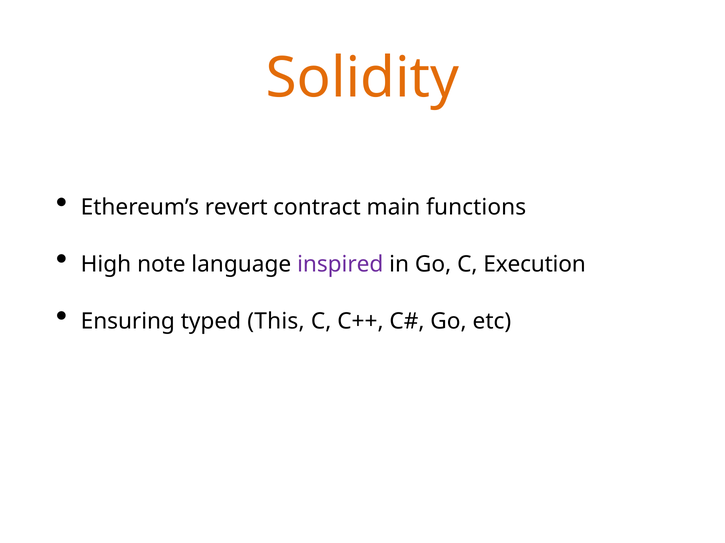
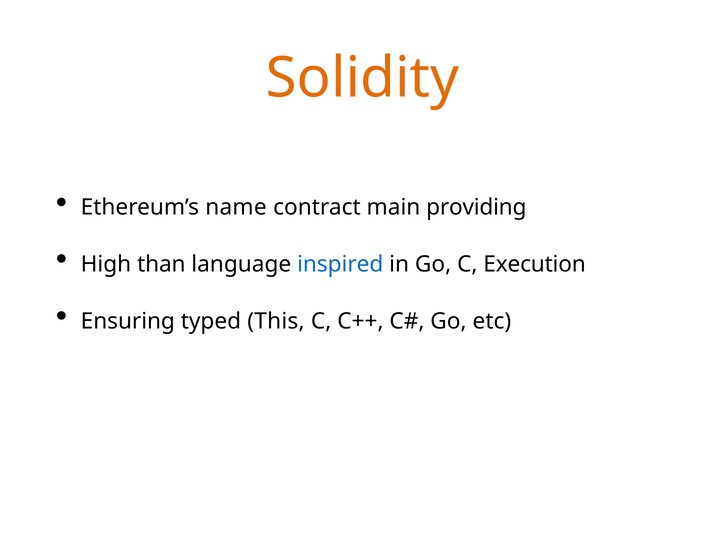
revert: revert -> name (236, 208)
functions: functions -> providing (476, 208)
note: note -> than (161, 265)
inspired colour: purple -> blue (340, 265)
